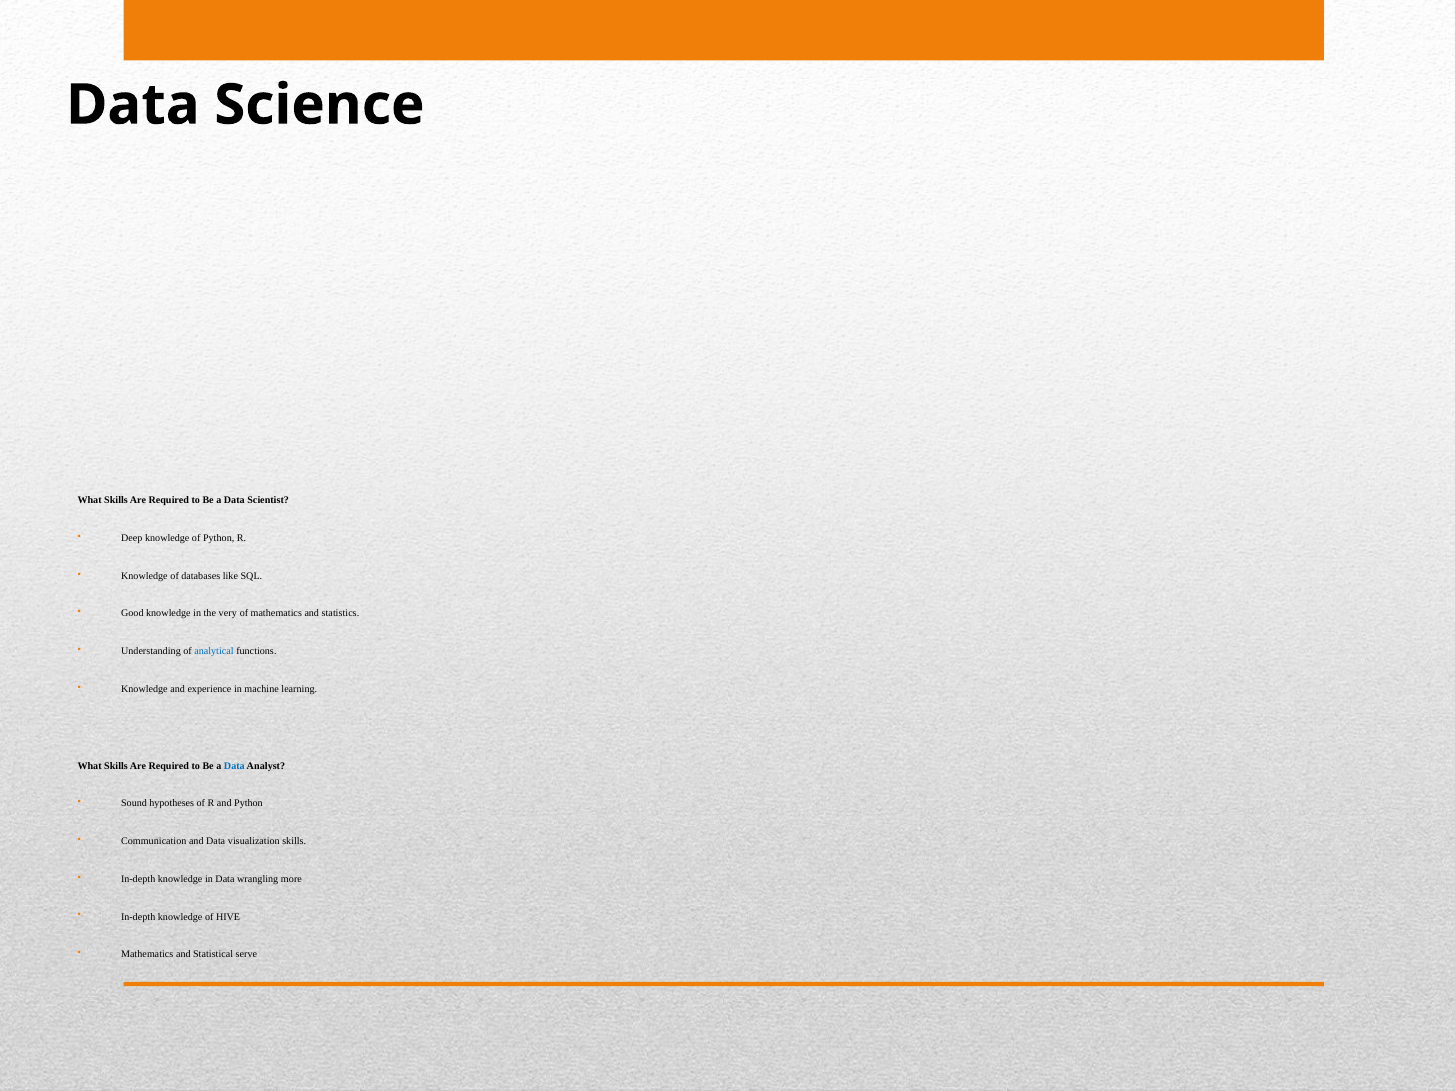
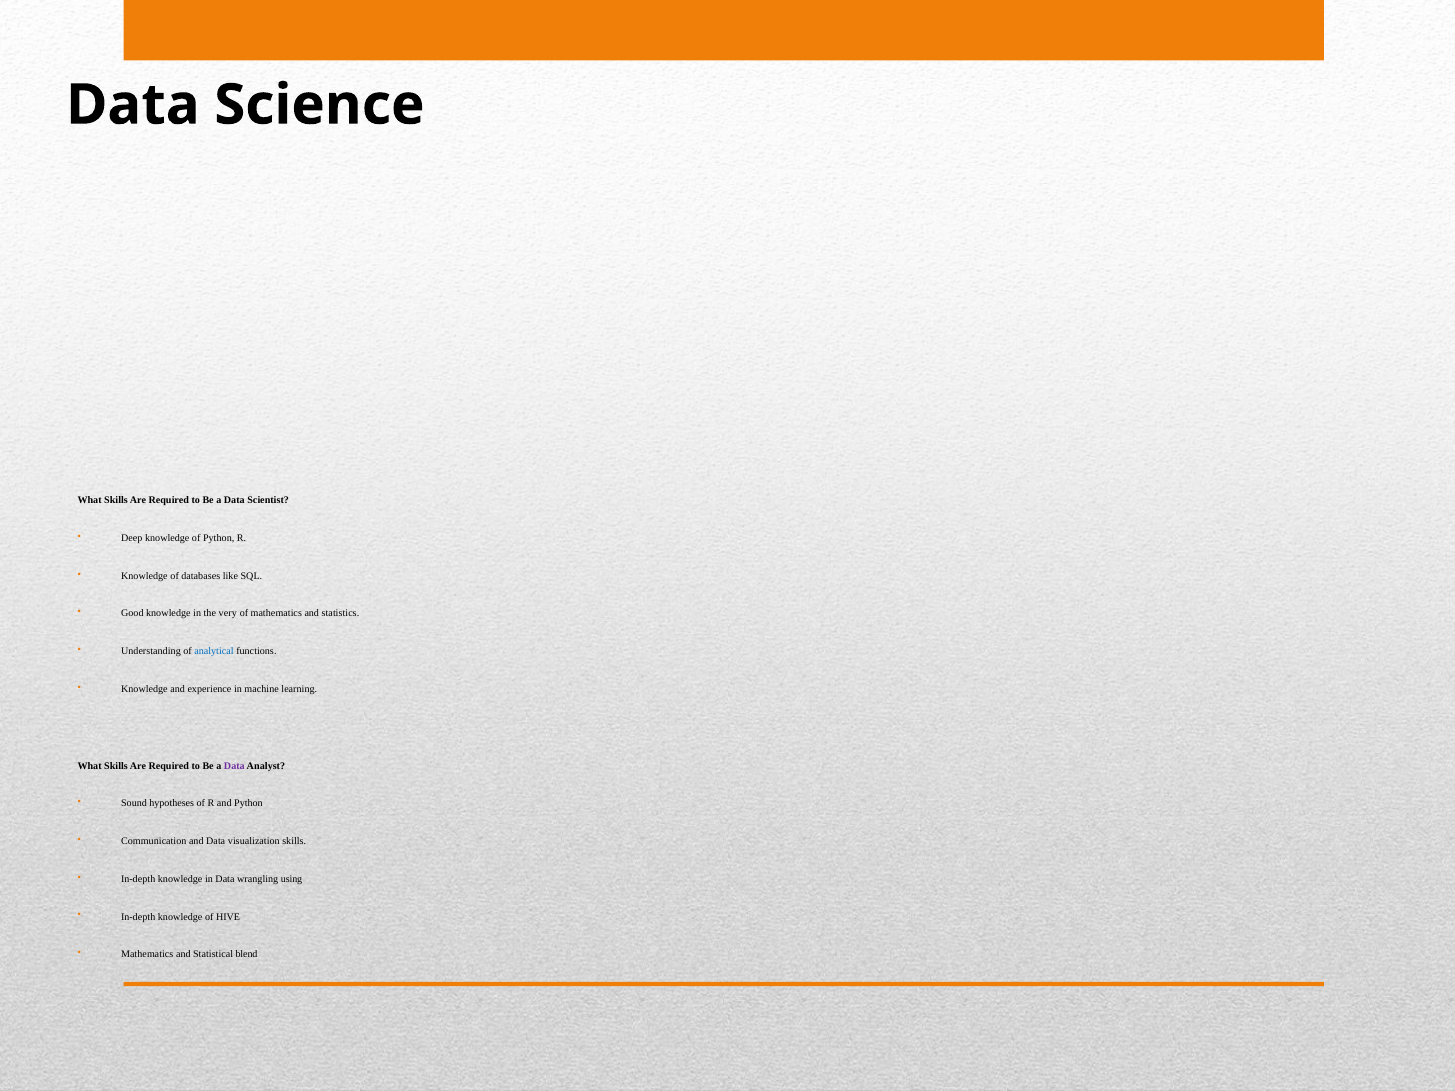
Data colour: blue -> purple (234, 766)
more: more -> using (292, 879)
serve: serve -> blend (247, 955)
